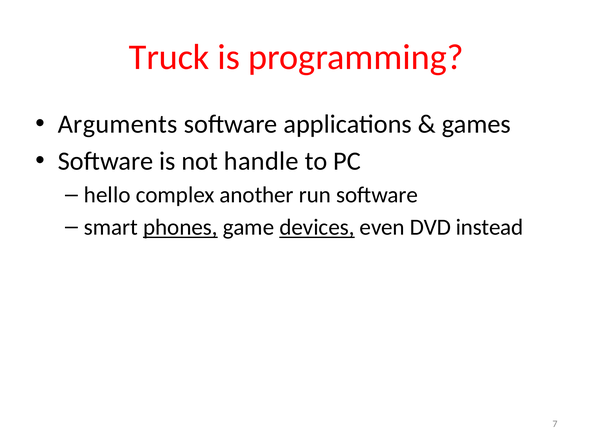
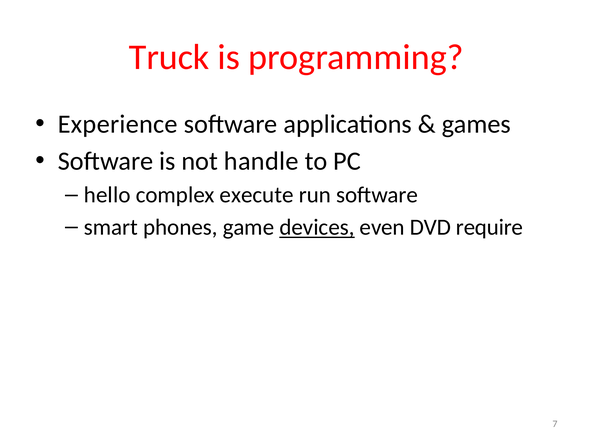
Arguments: Arguments -> Experience (118, 124)
another: another -> execute (257, 195)
phones underline: present -> none (180, 228)
instead: instead -> require (489, 228)
